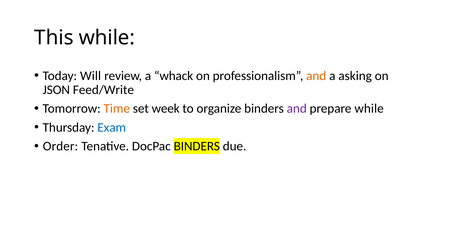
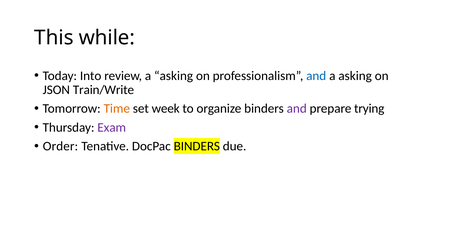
Will: Will -> Into (91, 76)
review a whack: whack -> asking (174, 76)
and colour: orange -> blue (316, 76)
Feed/Write: Feed/Write -> Train/Write (103, 90)
prepare while: while -> trying (369, 109)
Exam colour: blue -> purple (112, 128)
